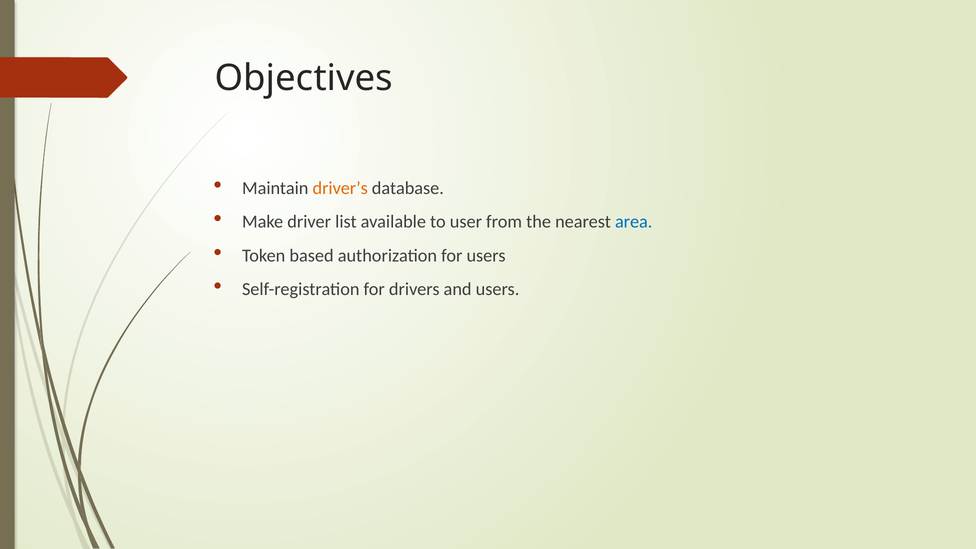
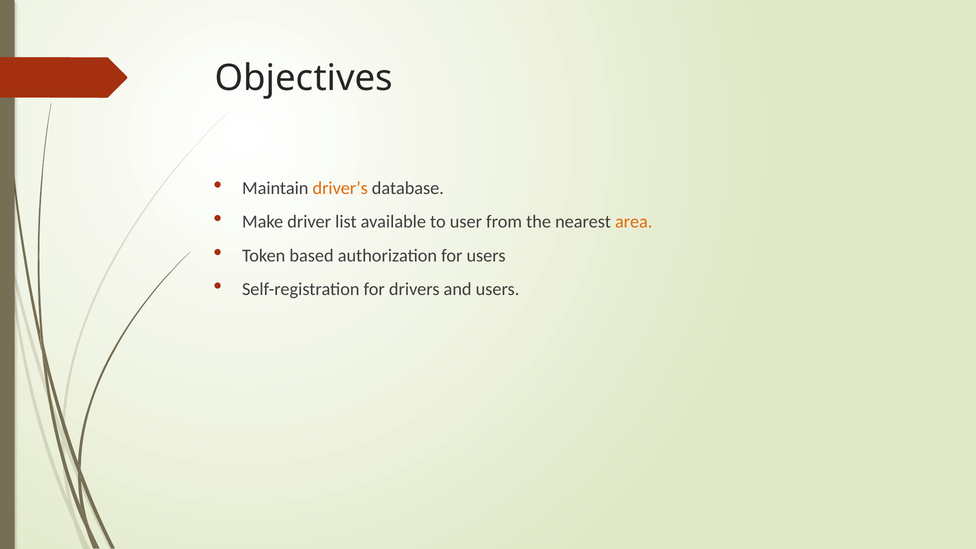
area colour: blue -> orange (634, 222)
